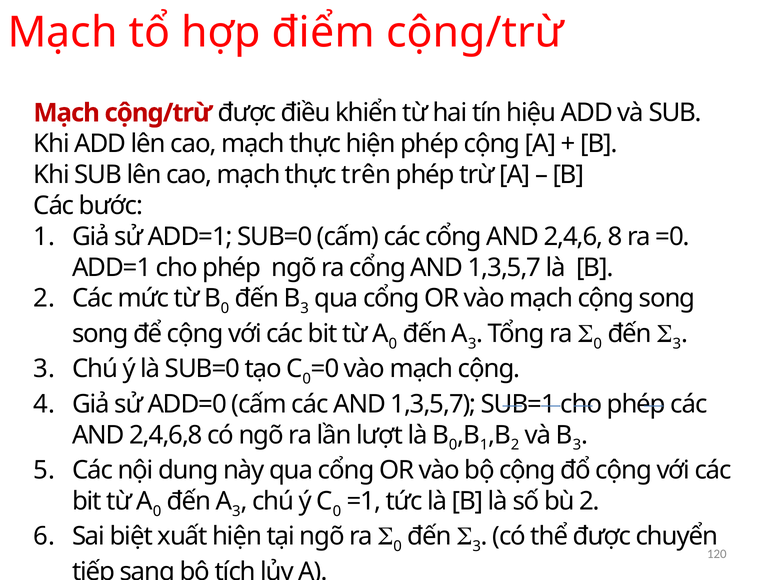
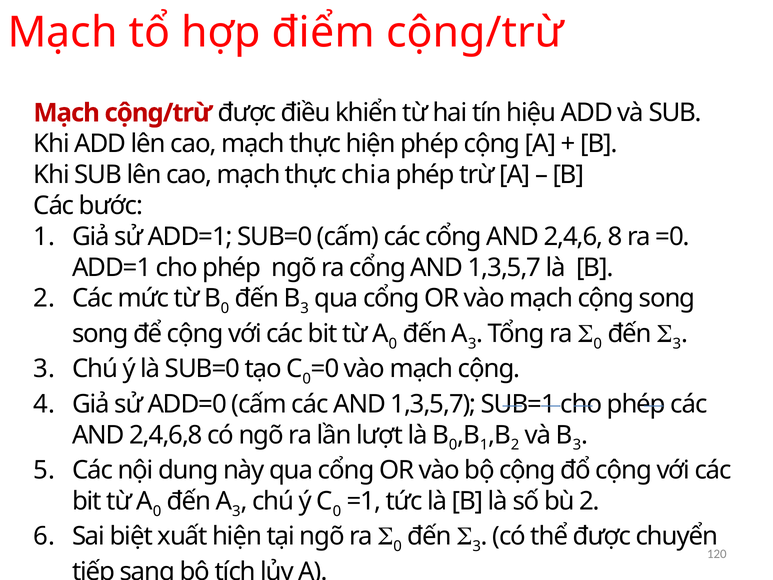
trên: trên -> chia (366, 175)
